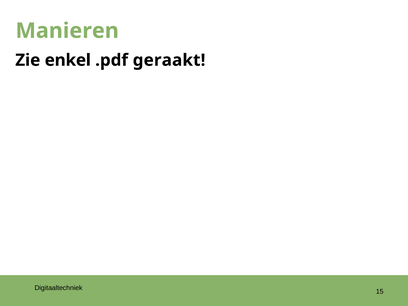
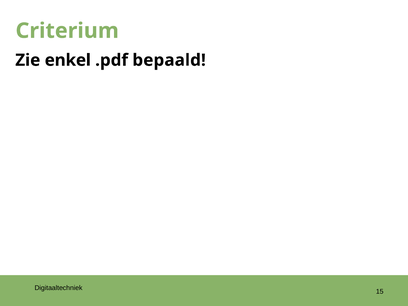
Manieren: Manieren -> Criterium (67, 31)
geraakt: geraakt -> bepaald (169, 60)
